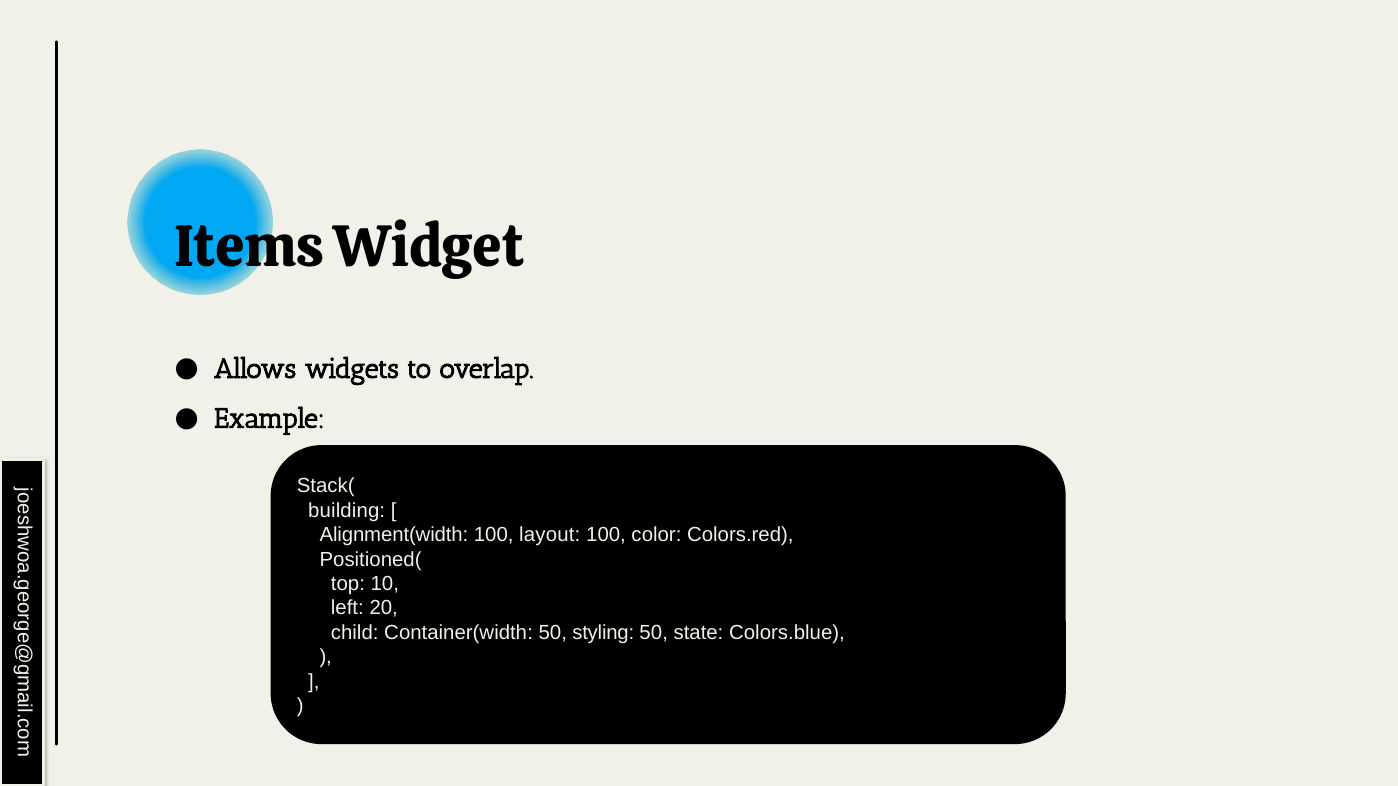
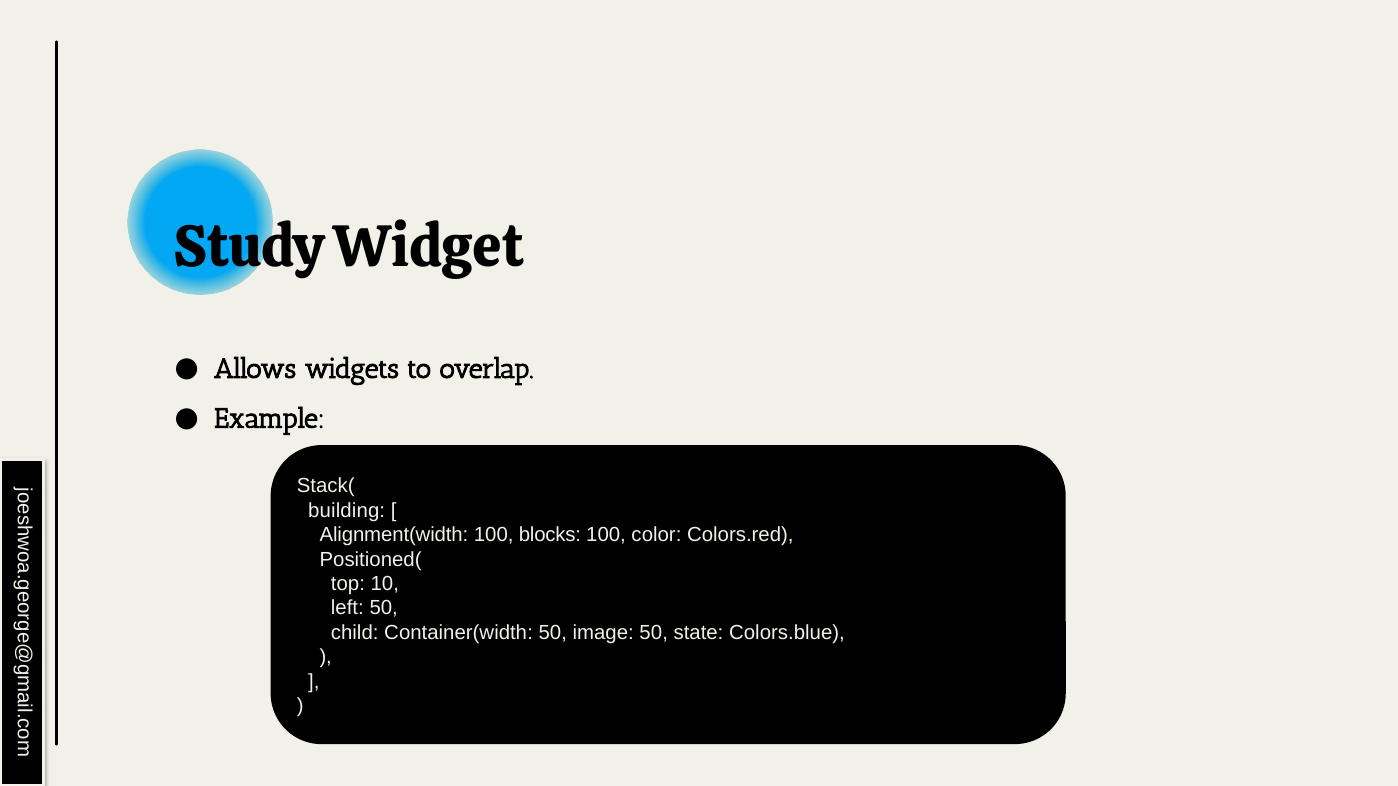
Items: Items -> Study (249, 247)
layout: layout -> blocks (550, 535)
left 20: 20 -> 50 (384, 609)
styling: styling -> image (603, 633)
